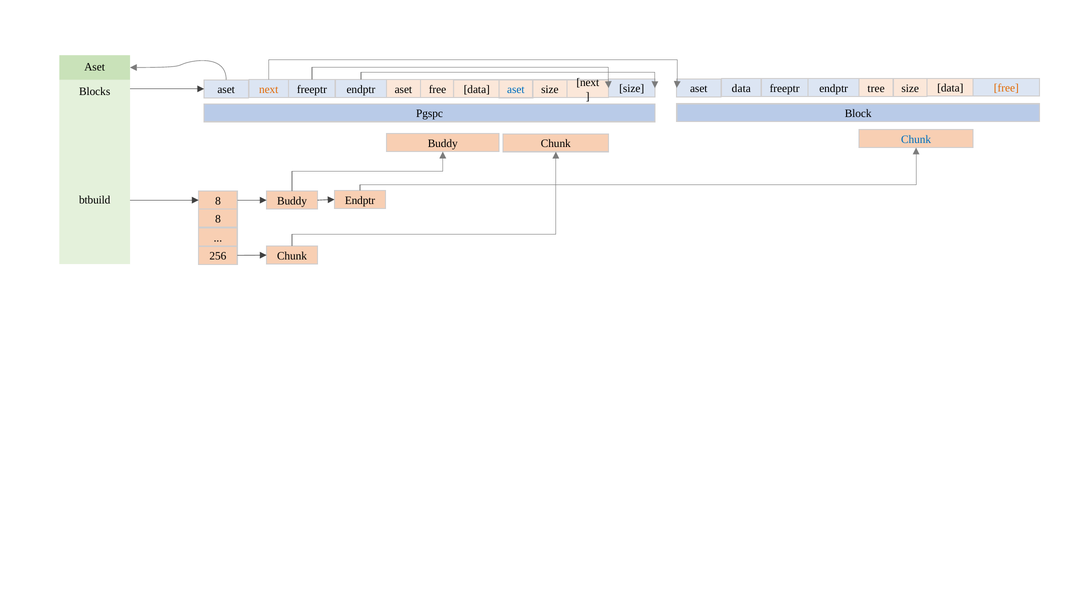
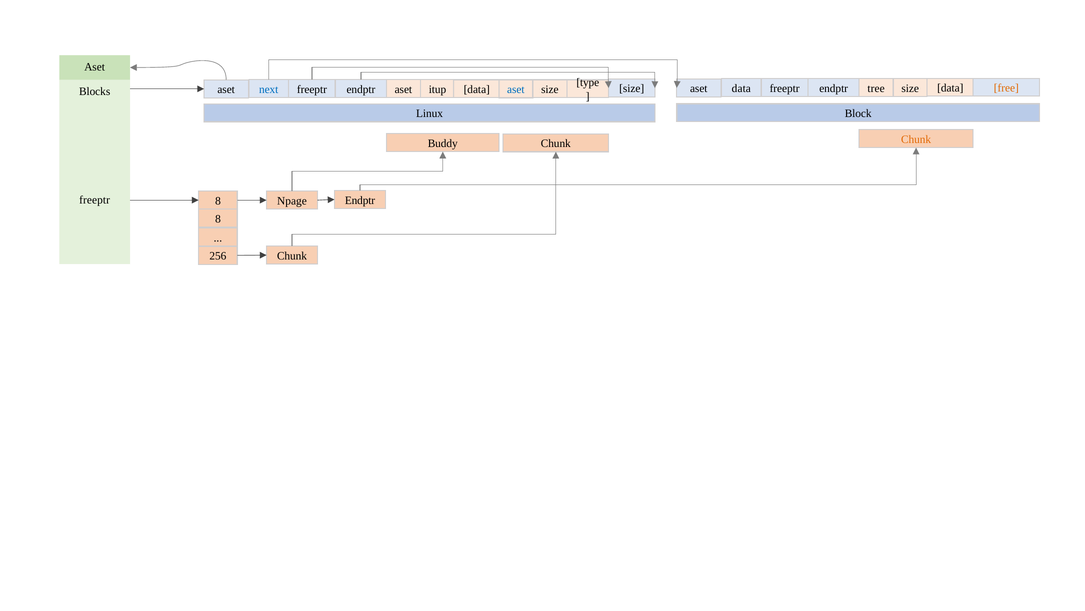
next: next -> type (588, 83)
aset free: free -> itup (438, 89)
next colour: orange -> blue (269, 89)
Pgspc: Pgspc -> Linux (429, 113)
Chunk colour: blue -> orange (916, 139)
btbuild: btbuild -> freeptr (95, 200)
Buddy: Buddy -> Npage (292, 201)
